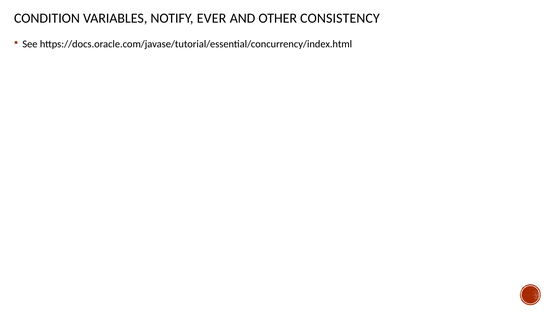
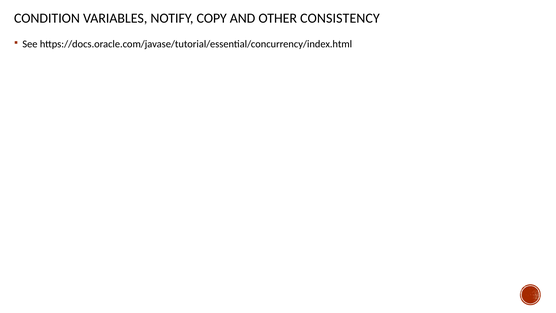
EVER: EVER -> COPY (212, 18)
